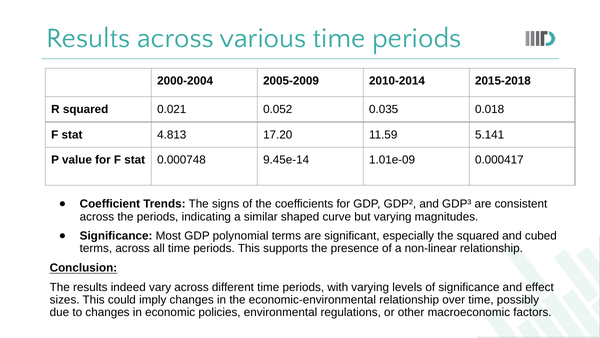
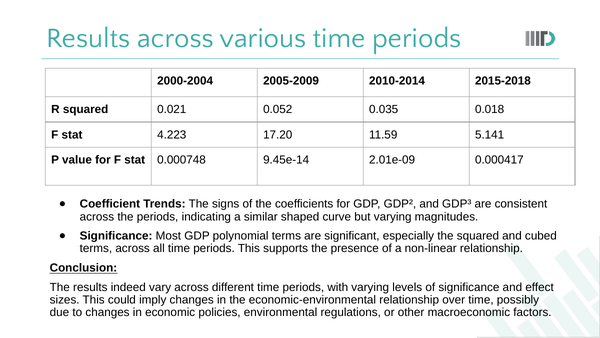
4.813: 4.813 -> 4.223 (172, 135)
1.01e-09: 1.01e-09 -> 2.01e-09 (392, 160)
